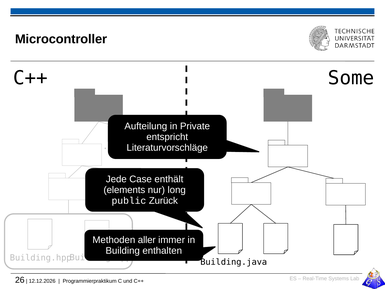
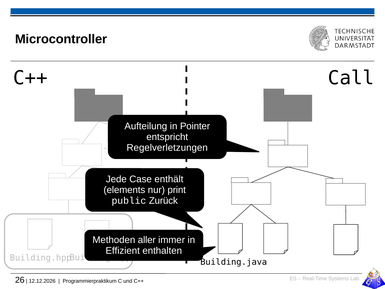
Some: Some -> Call (351, 78)
Private: Private -> Pointer (195, 126)
Literaturvorschläge: Literaturvorschläge -> Regelverletzungen (167, 148)
long: long -> print (177, 190)
Building: Building -> Effizient (123, 250)
